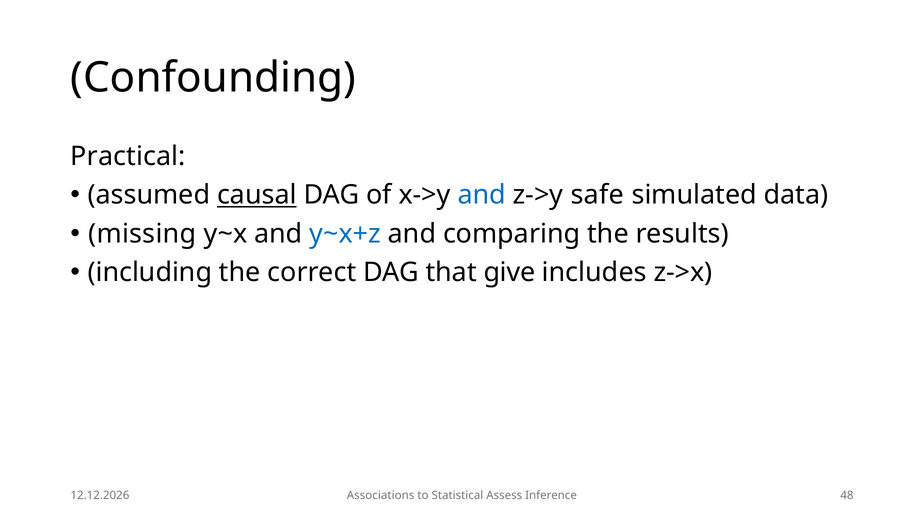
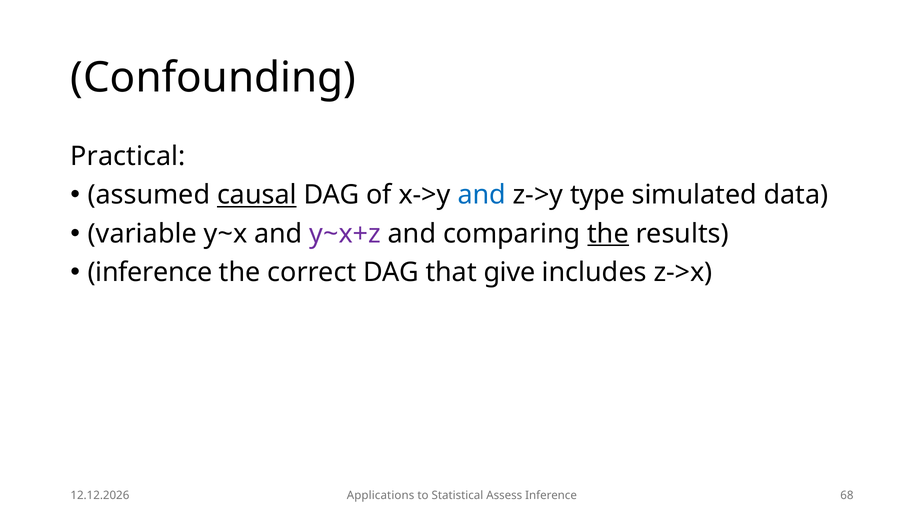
safe: safe -> type (598, 195)
missing: missing -> variable (142, 234)
y~x+z colour: blue -> purple (345, 234)
the underline: none -> present (608, 234)
including: including -> inference (150, 272)
Associations: Associations -> Applications (381, 495)
48: 48 -> 68 (847, 495)
